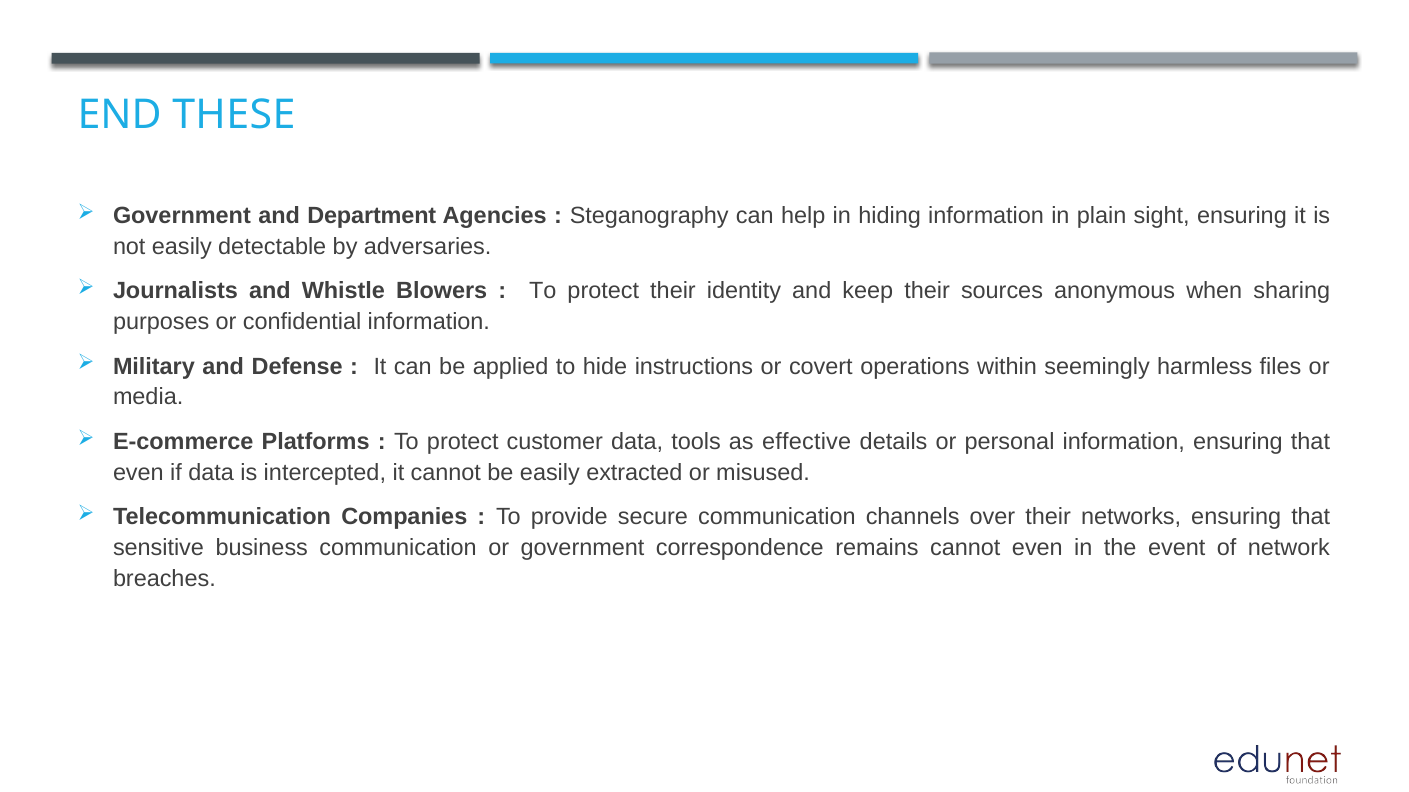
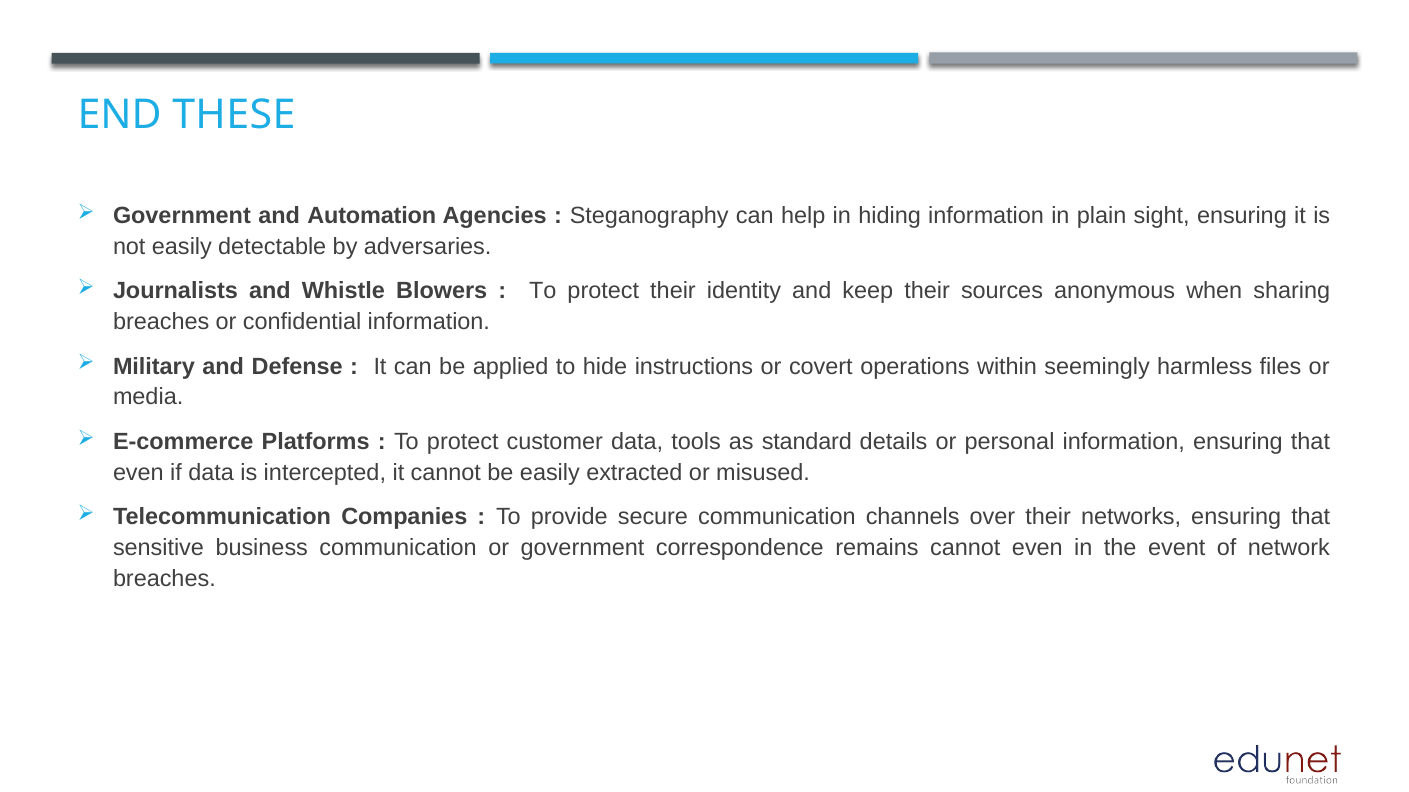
Department: Department -> Automation (372, 216)
purposes: purposes -> breaches (161, 322)
effective: effective -> standard (807, 442)
